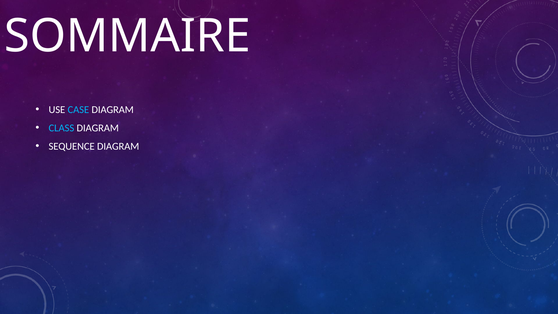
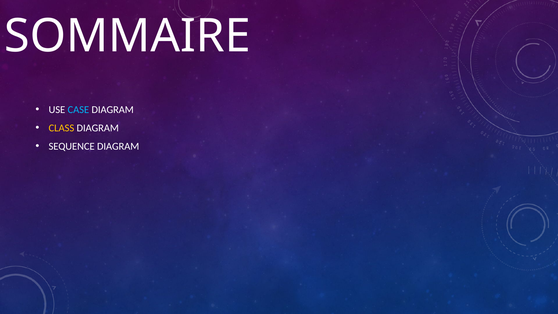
CLASS colour: light blue -> yellow (61, 128)
